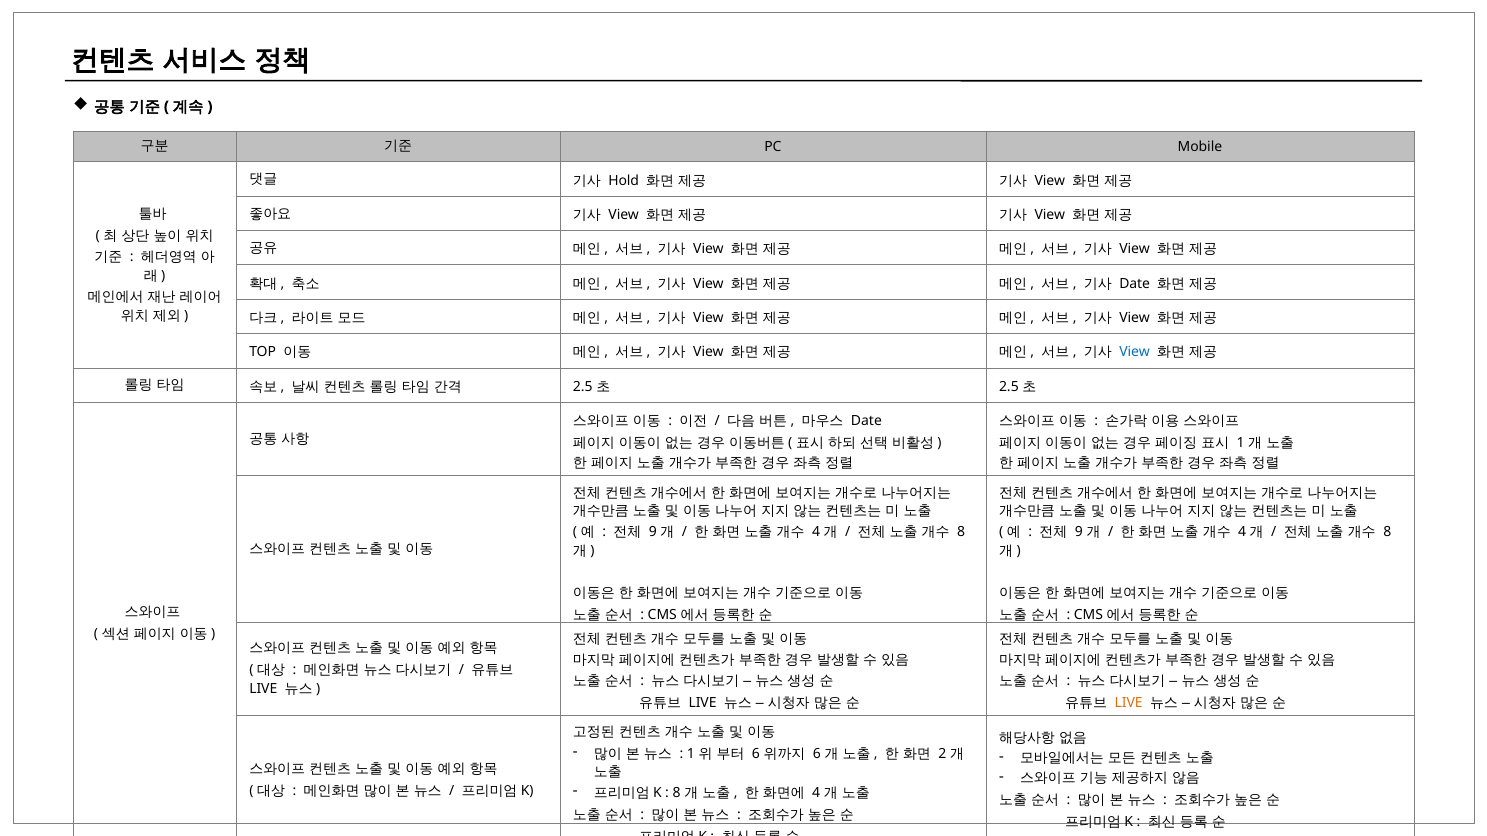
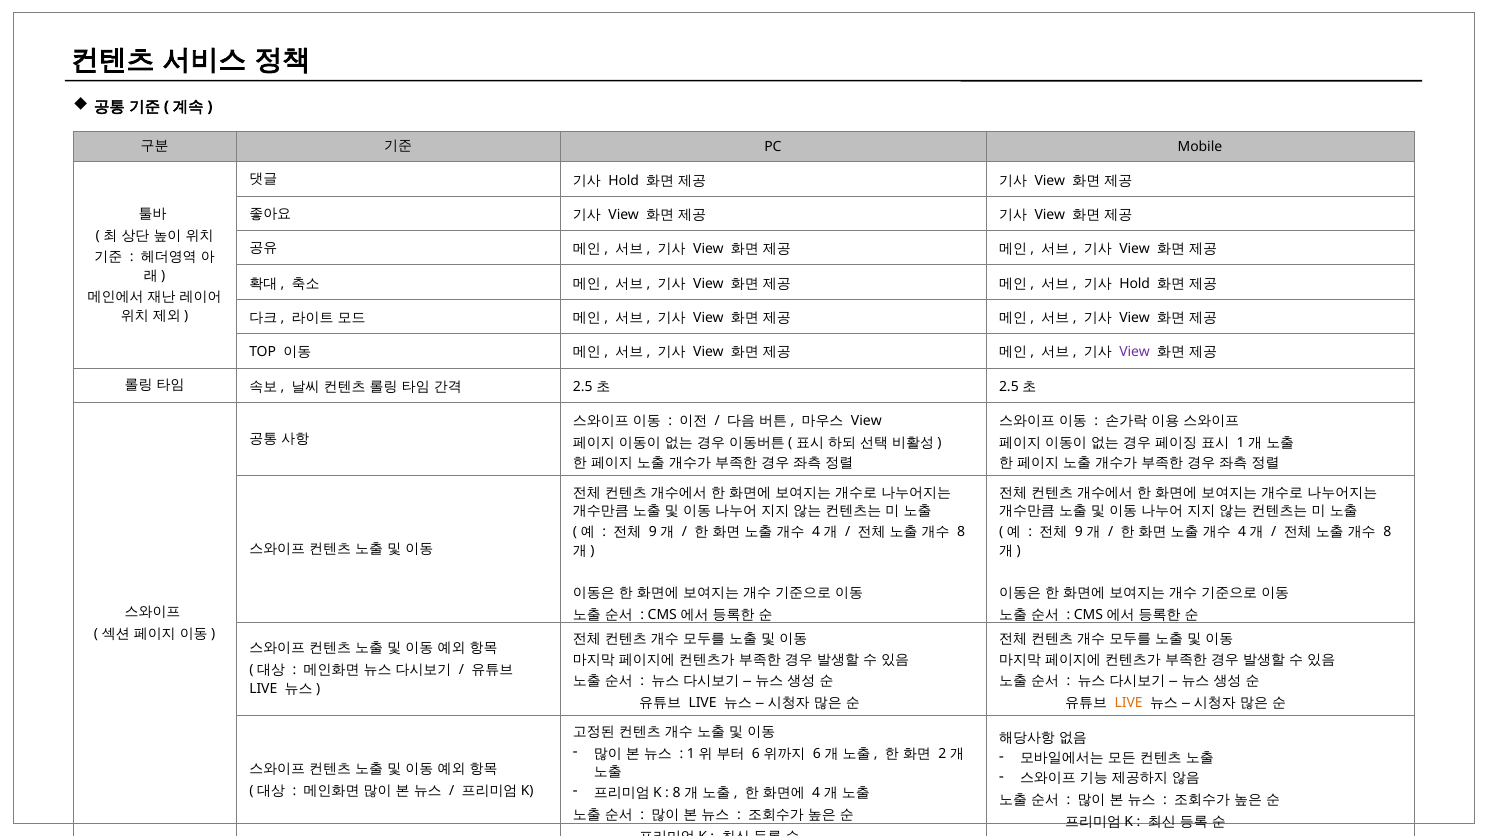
Date: Date -> Hold (1135, 284)
View colour: blue -> purple (1135, 353)
Date: Date -> View (866, 421)
